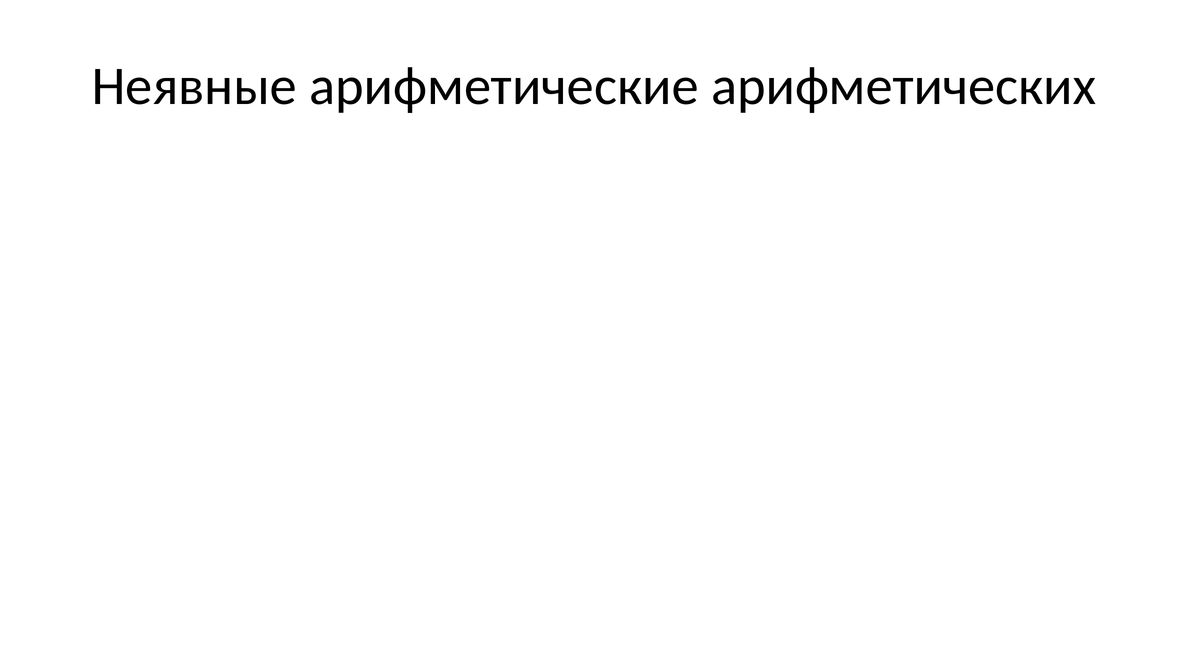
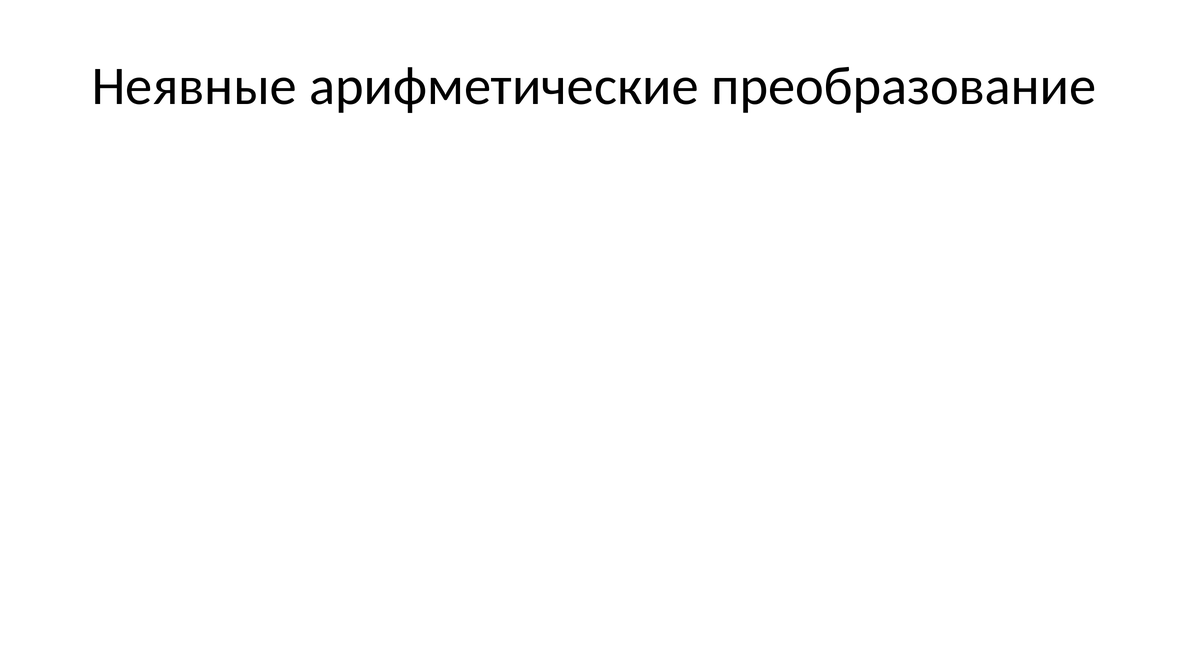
арифметических: арифметических -> преобразование (904, 86)
